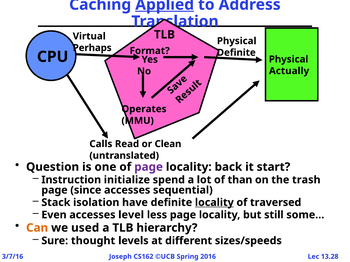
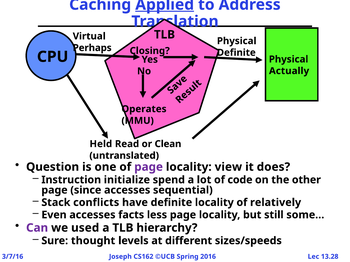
Format: Format -> Closing (150, 51)
Calls: Calls -> Held (101, 144)
back: back -> view (228, 167)
start: start -> does (273, 167)
than: than -> code (240, 180)
trash: trash -> other (306, 180)
isolation: isolation -> conflicts (96, 203)
locality underline: present -> none (214, 203)
traversed: traversed -> relatively (276, 203)
level: level -> facts (131, 215)
Can colour: orange -> purple (37, 228)
